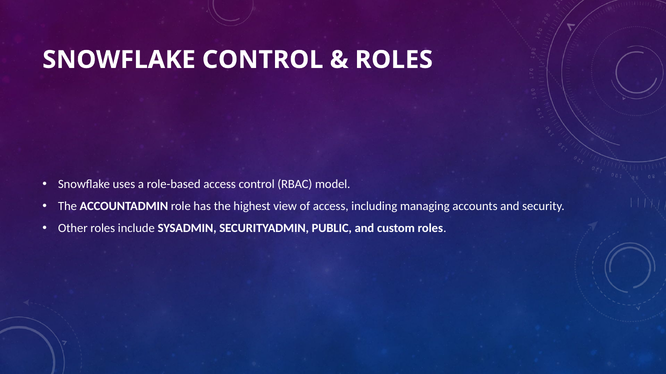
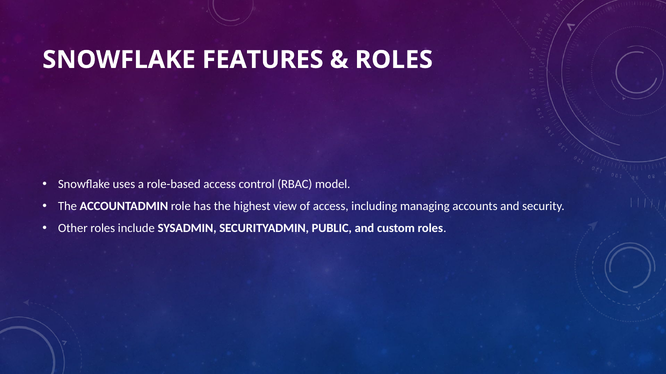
SNOWFLAKE CONTROL: CONTROL -> FEATURES (263, 60)
